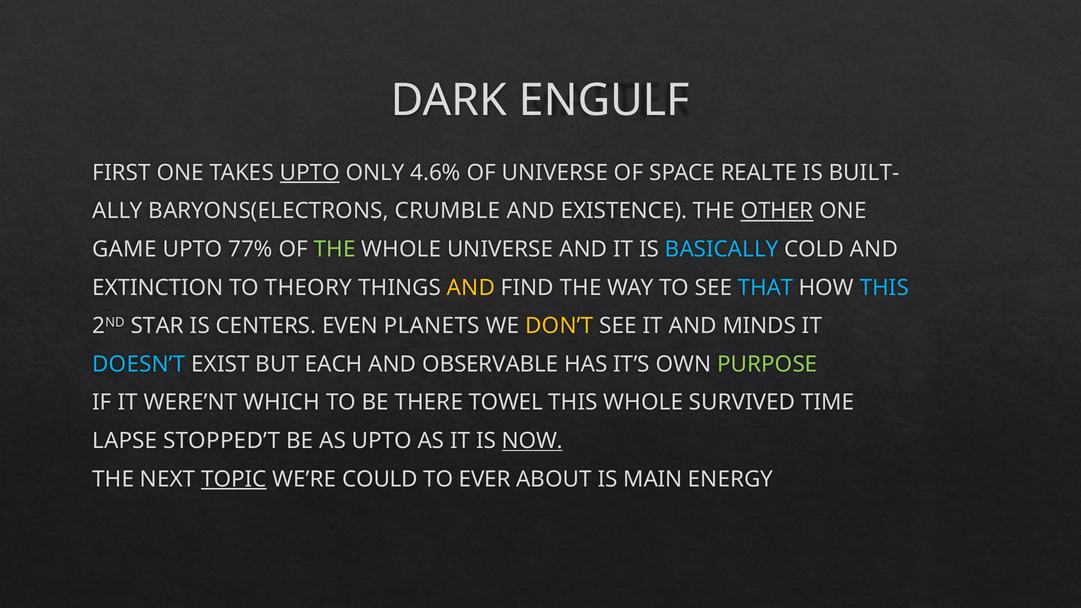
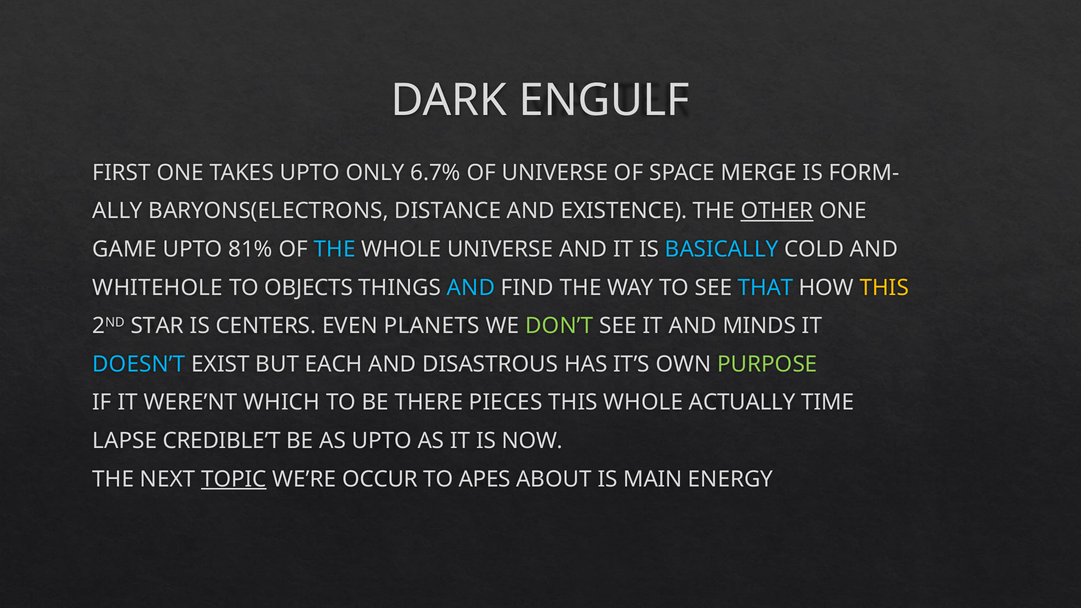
UPTO underline: present -> none (310, 173)
4.6%: 4.6% -> 6.7% (435, 173)
REALTE: REALTE -> MERGE (759, 173)
BUILT-: BUILT- -> FORM- (864, 173)
CRUMBLE: CRUMBLE -> DISTANCE (448, 211)
77%: 77% -> 81% (250, 249)
THE colour: light green -> light blue (335, 249)
EXTINCTION: EXTINCTION -> WHITEHOLE (158, 288)
THEORY: THEORY -> OBJECTS (309, 288)
AND colour: yellow -> light blue (471, 288)
THIS colour: light blue -> yellow (884, 288)
DON’T colour: yellow -> light green (559, 326)
OBSERVABLE: OBSERVABLE -> DISASTROUS (490, 364)
TOWEL: TOWEL -> PIECES (506, 403)
SURVIVED: SURVIVED -> ACTUALLY (742, 403)
STOPPED’T: STOPPED’T -> CREDIBLE’T (222, 441)
NOW underline: present -> none (532, 441)
COULD: COULD -> OCCUR (380, 479)
EVER: EVER -> APES (485, 479)
